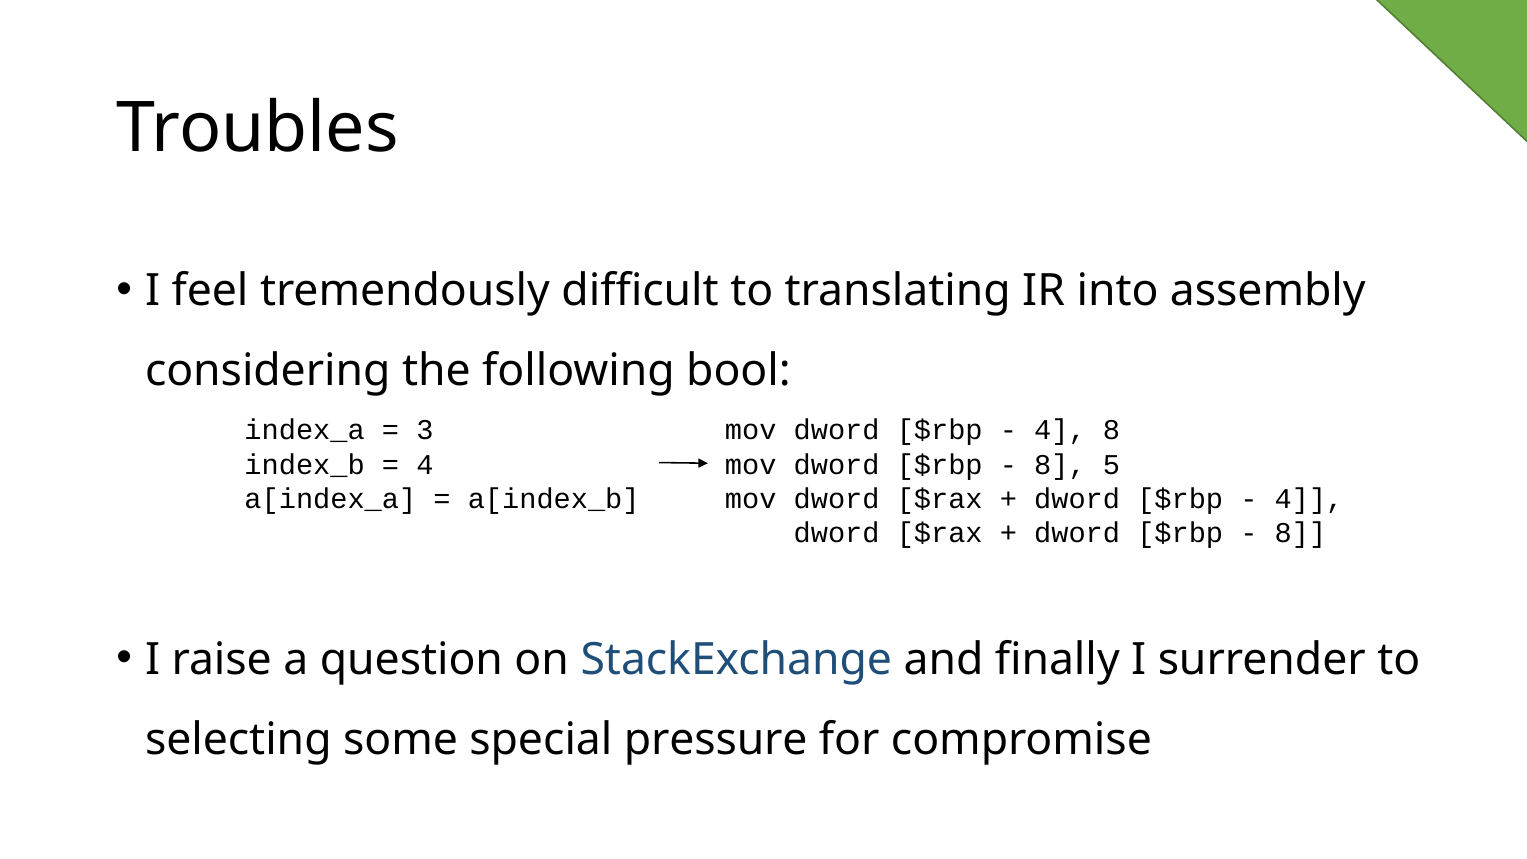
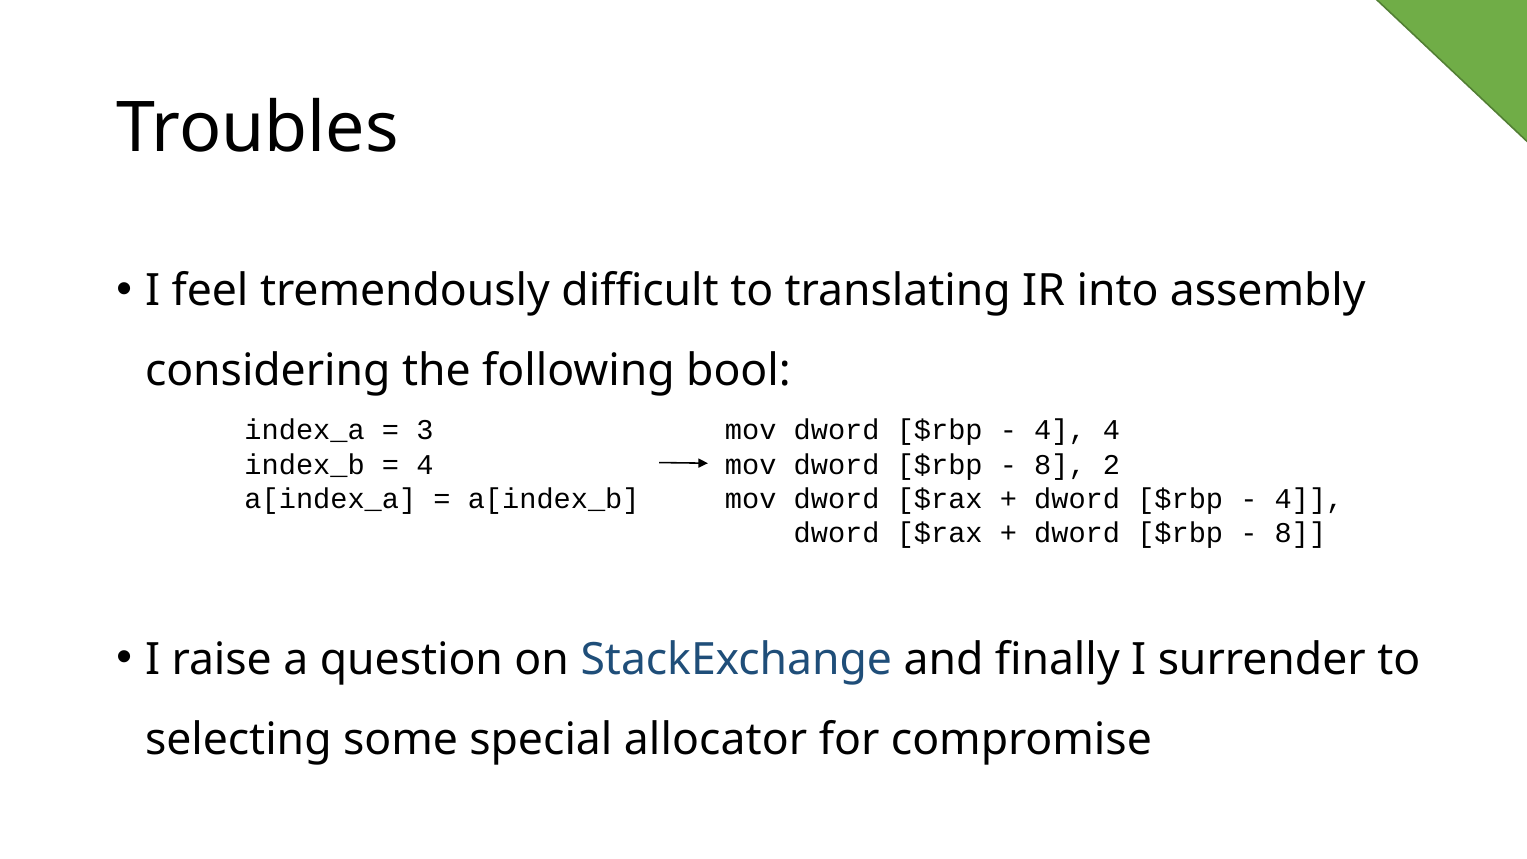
4 8: 8 -> 4 (1111, 430)
5: 5 -> 2 (1111, 465)
pressure: pressure -> allocator (716, 740)
